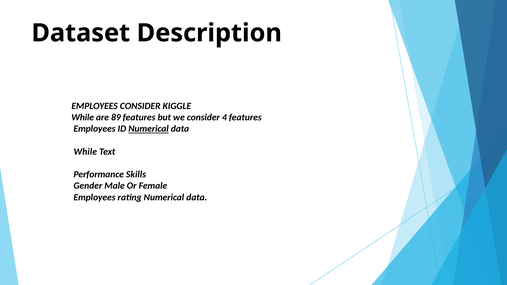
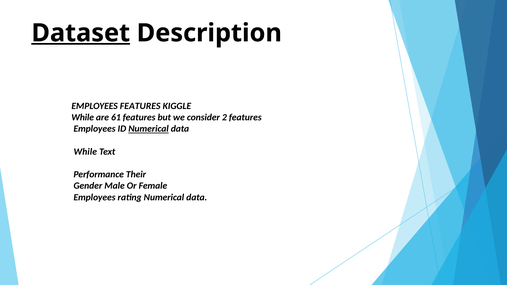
Dataset underline: none -> present (81, 33)
EMPLOYEES CONSIDER: CONSIDER -> FEATURES (140, 106)
89: 89 -> 61 (116, 117)
4: 4 -> 2 (224, 117)
Skills: Skills -> Their (136, 175)
